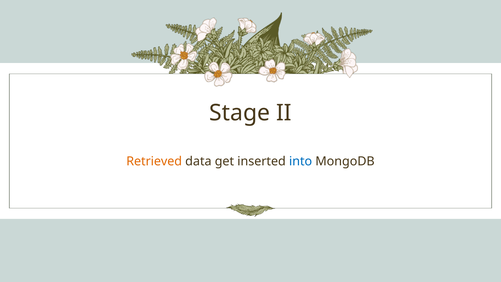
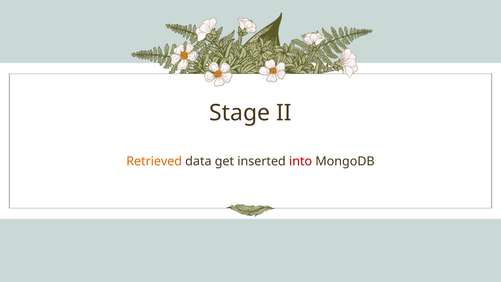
into colour: blue -> red (301, 161)
